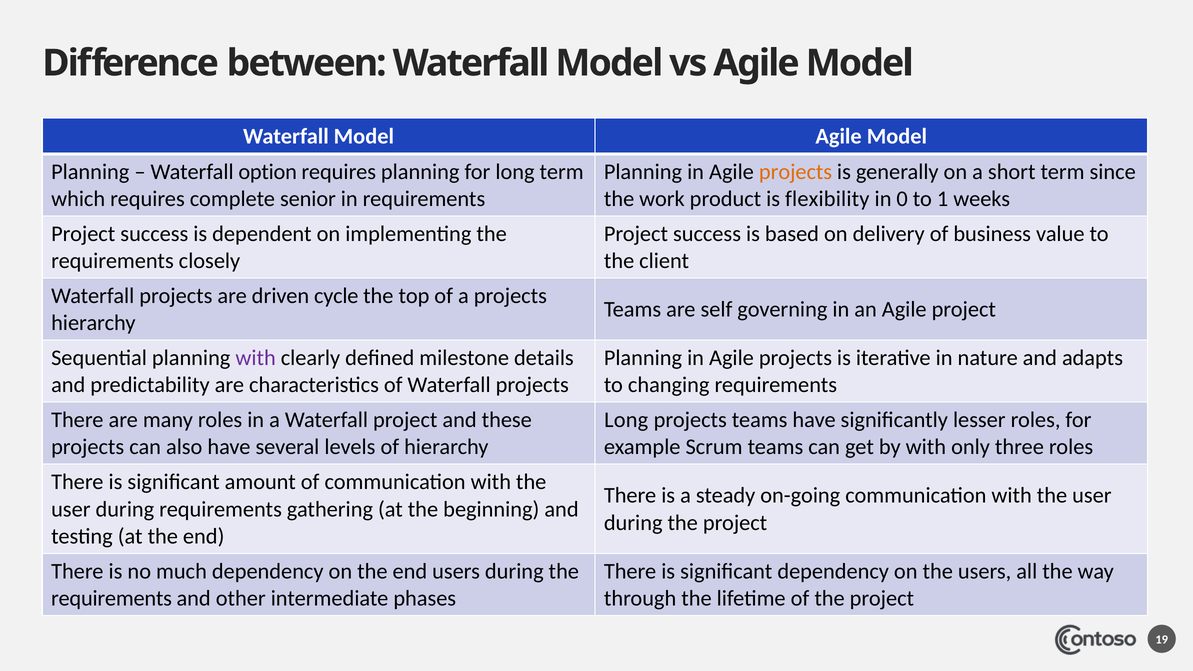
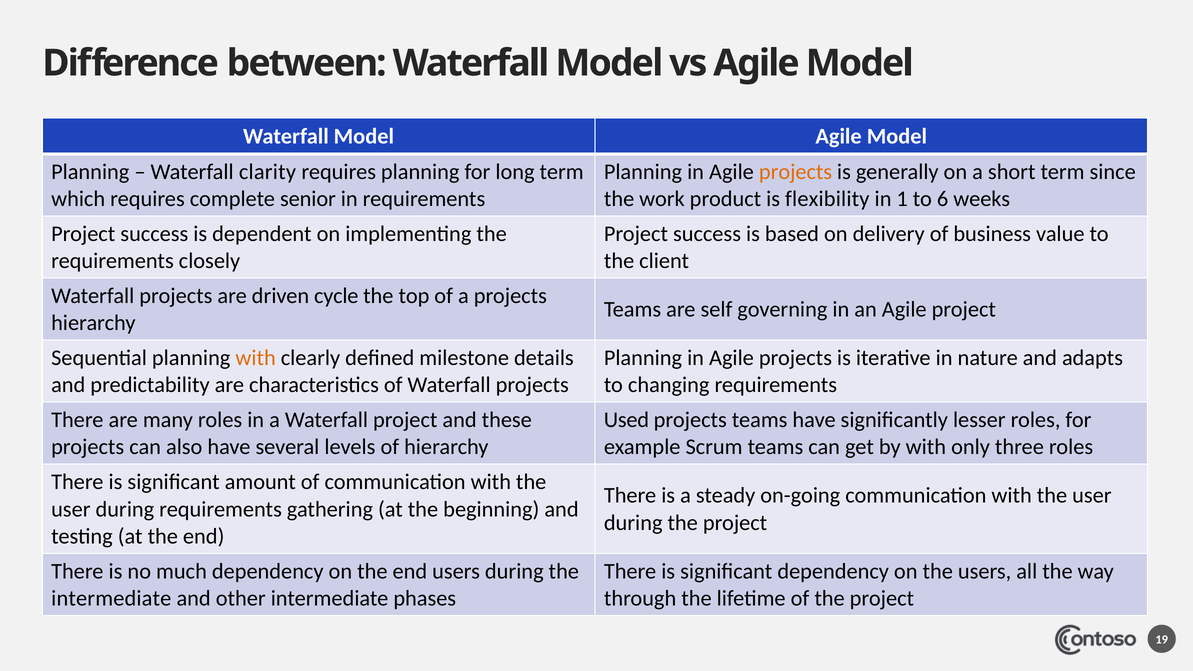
option: option -> clarity (267, 172)
0: 0 -> 1 (902, 199)
1: 1 -> 6 (943, 199)
with colour: purple -> orange (256, 358)
Long: Long -> Used (626, 420)
requirements: requirements -> intermediate (111, 599)
